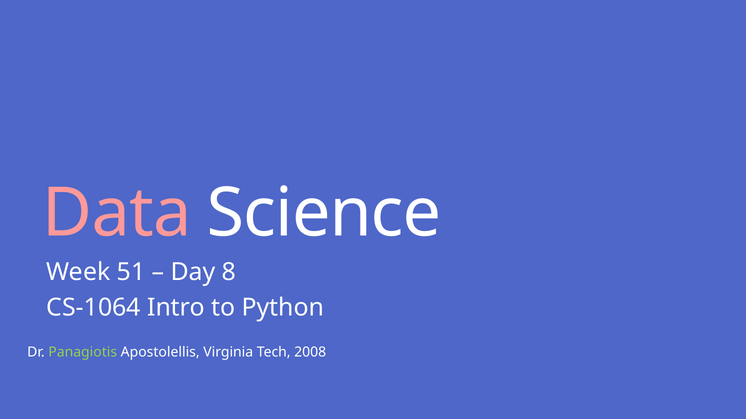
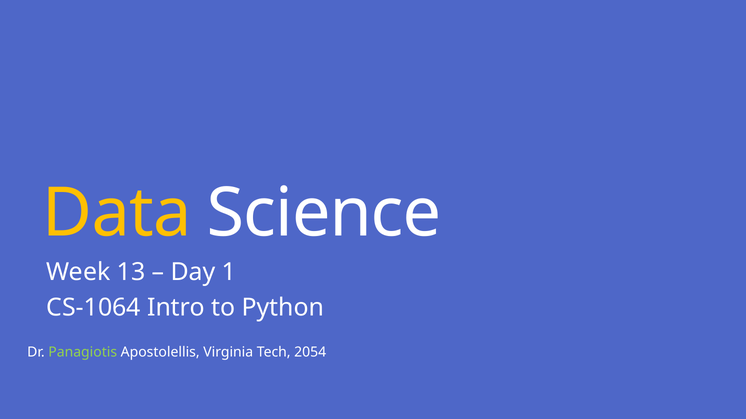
Data colour: pink -> yellow (117, 214)
51: 51 -> 13 (131, 272)
8: 8 -> 1 (229, 272)
2008: 2008 -> 2054 (310, 353)
